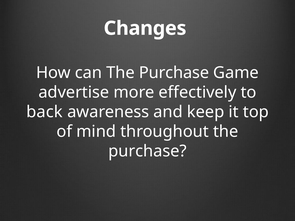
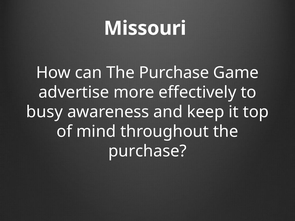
Changes: Changes -> Missouri (145, 28)
back: back -> busy (44, 112)
